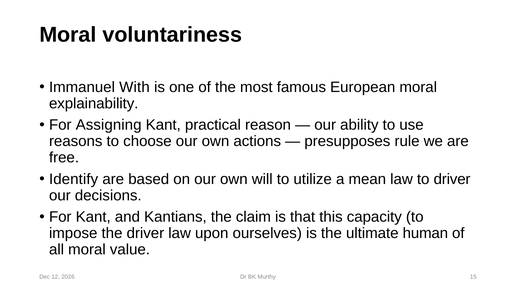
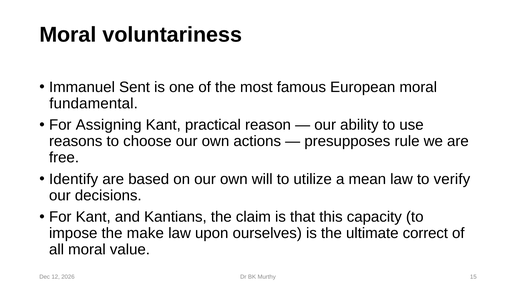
With: With -> Sent (135, 87)
explainability: explainability -> fundamental (94, 103)
to driver: driver -> verify (452, 179)
the driver: driver -> make (145, 233)
human: human -> correct (425, 233)
